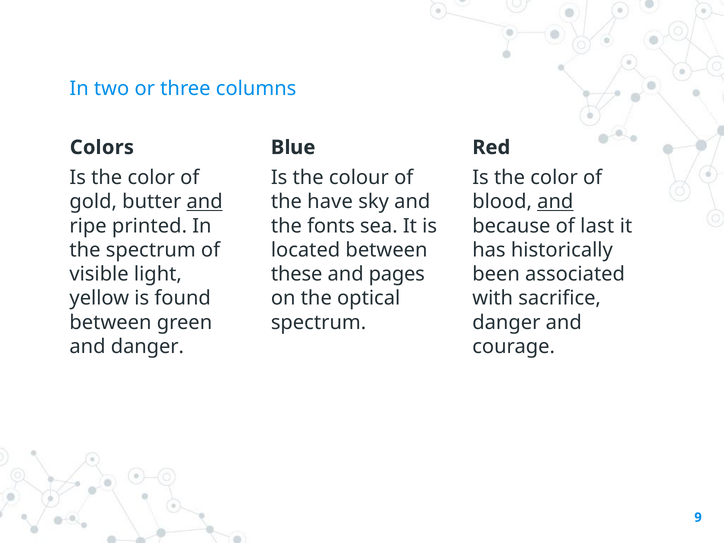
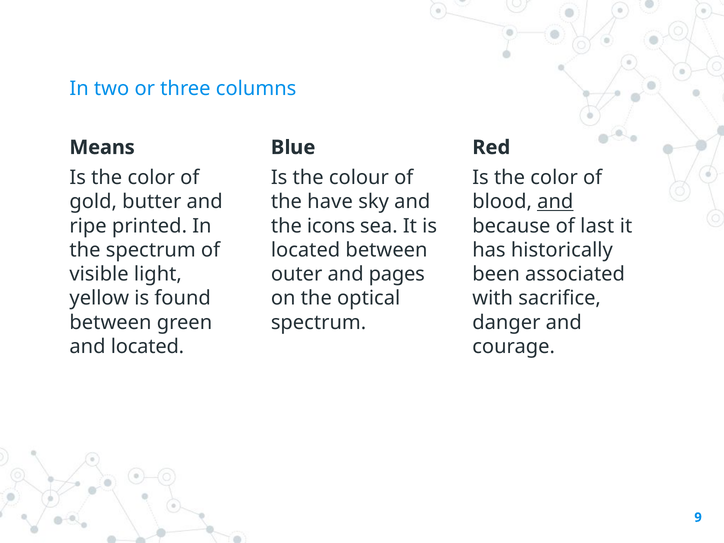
Colors: Colors -> Means (102, 147)
and underline: present -> none (205, 202)
fonts: fonts -> icons (331, 226)
these: these -> outer (297, 274)
and danger: danger -> located (147, 347)
